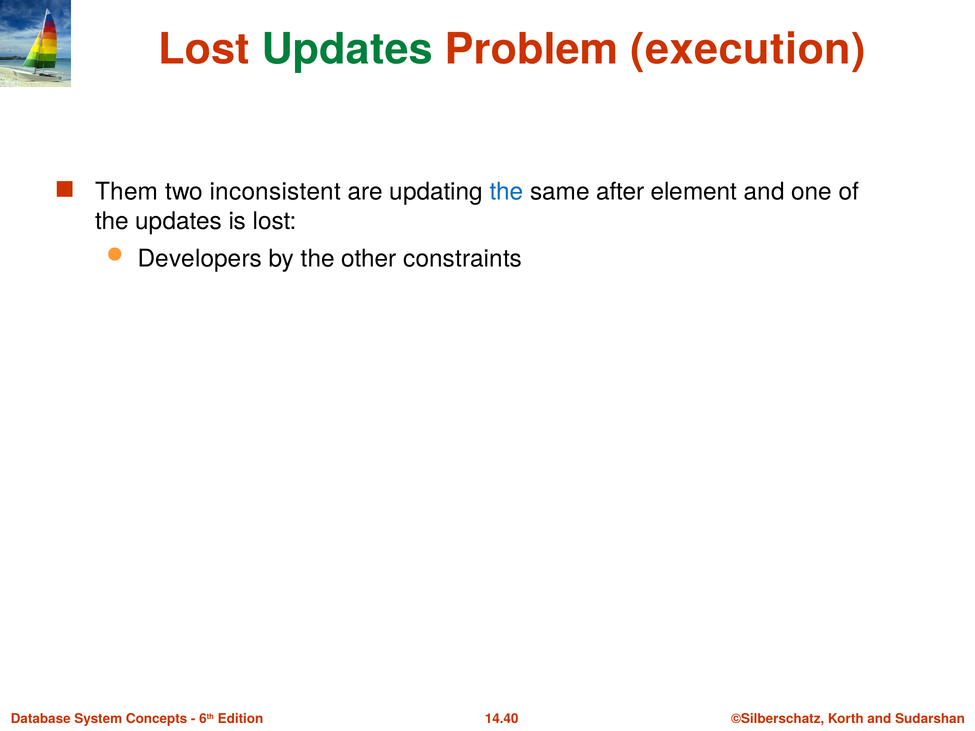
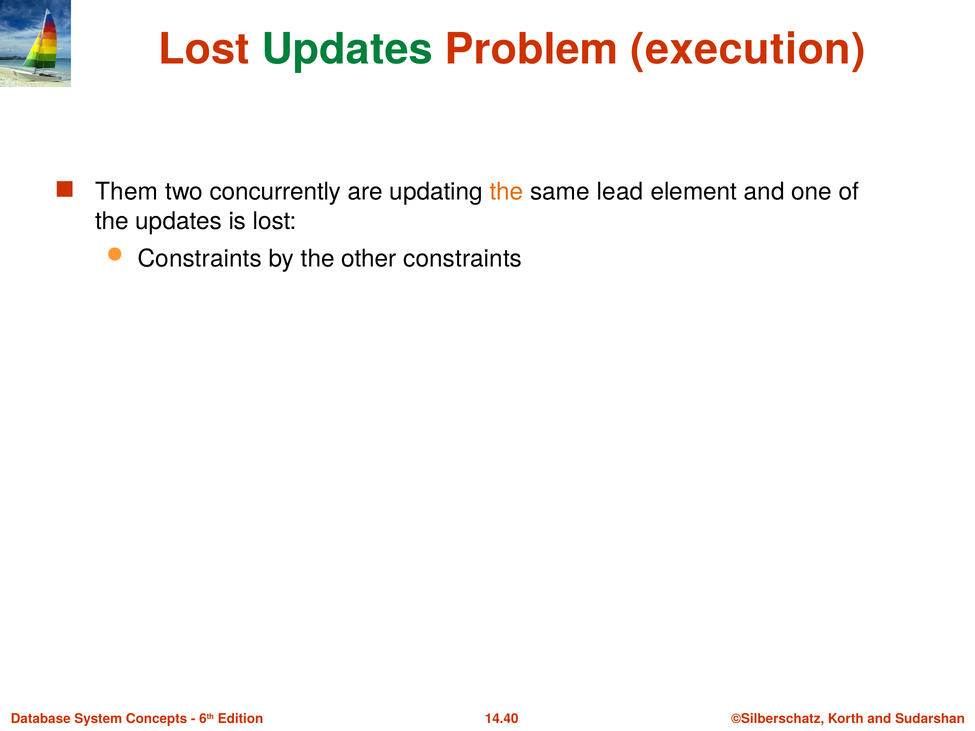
inconsistent: inconsistent -> concurrently (276, 192)
the colour: blue -> orange (507, 192)
after: after -> lead (620, 192)
Developers: Developers -> Constraints (200, 259)
